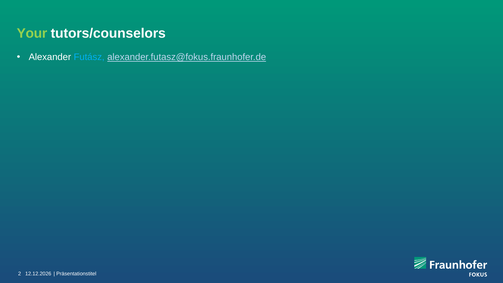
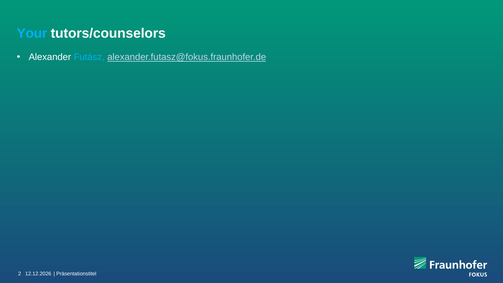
Your colour: light green -> light blue (32, 33)
